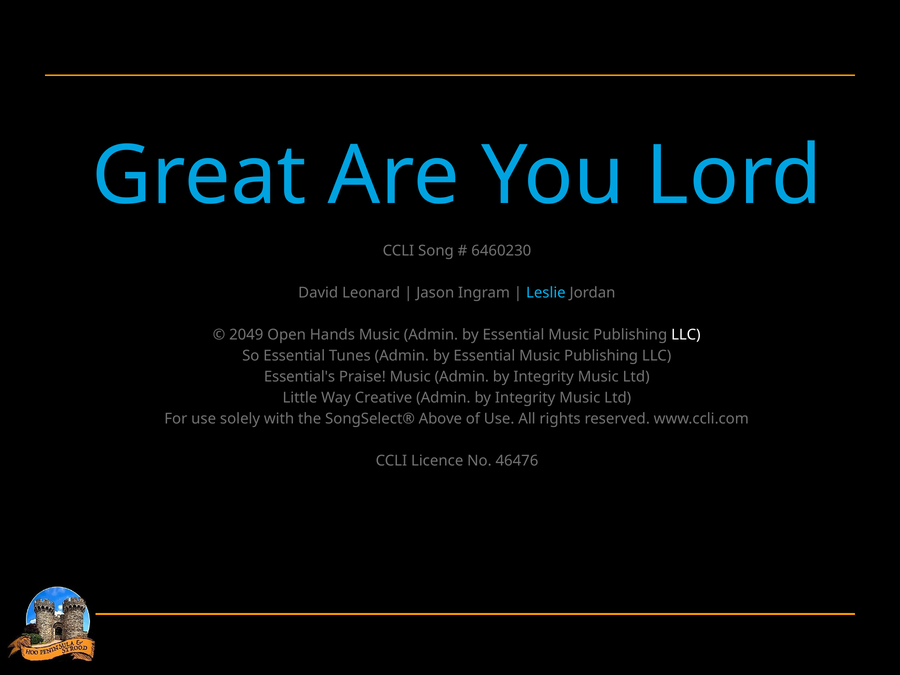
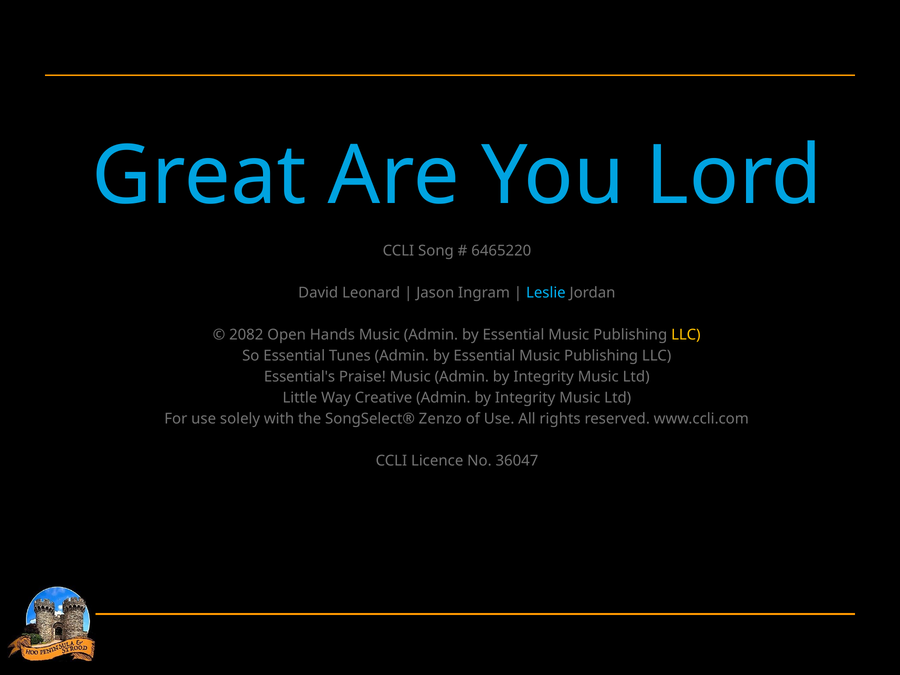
6460230: 6460230 -> 6465220 (501, 251)
2049: 2049 -> 2082 (246, 335)
LLC colour: white -> yellow (686, 335)
Above: Above -> Zenzo (440, 419)
46476: 46476 -> 36047 (517, 461)
